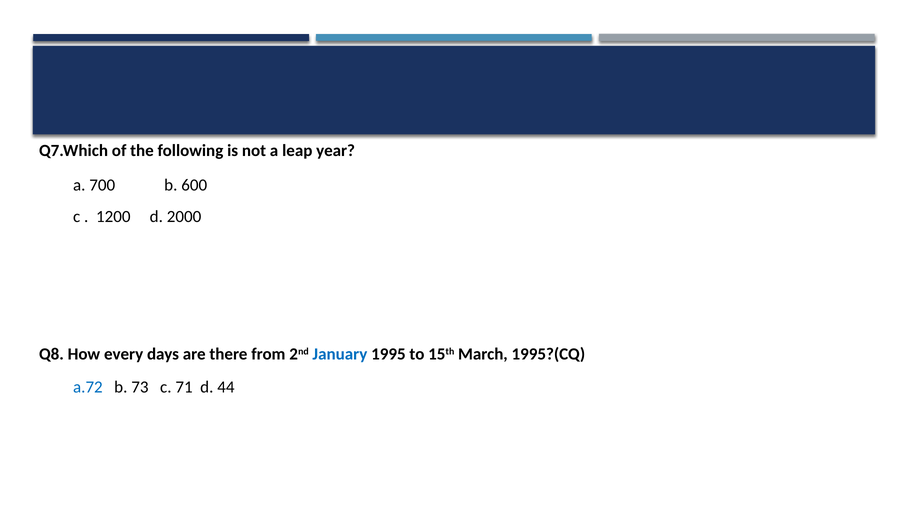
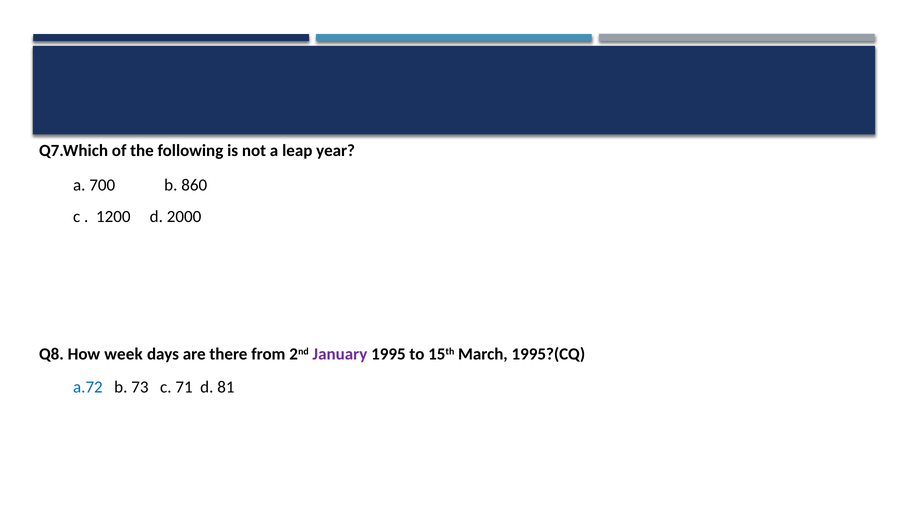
600: 600 -> 860 (194, 185)
every: every -> week (124, 354)
January colour: blue -> purple (340, 354)
44: 44 -> 81 (226, 387)
